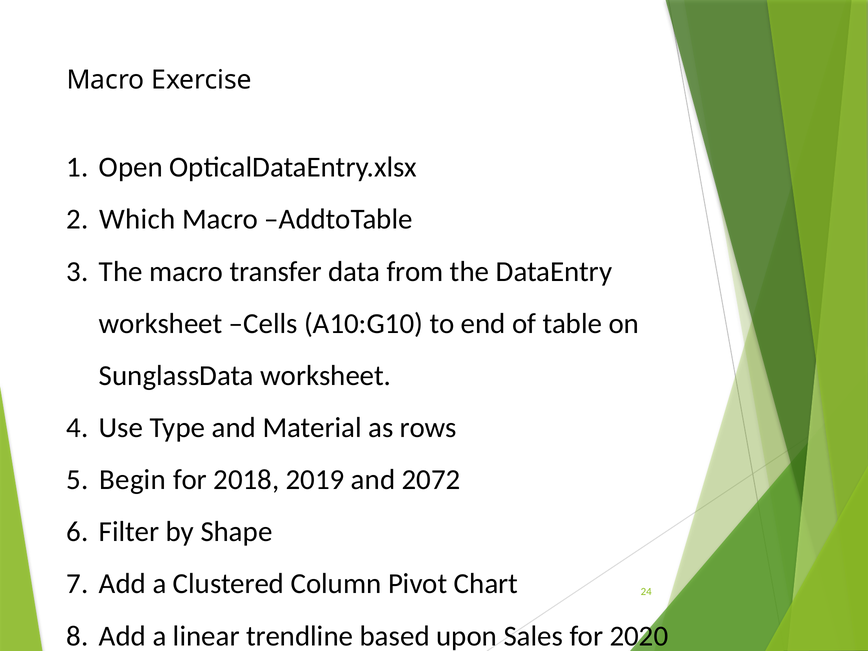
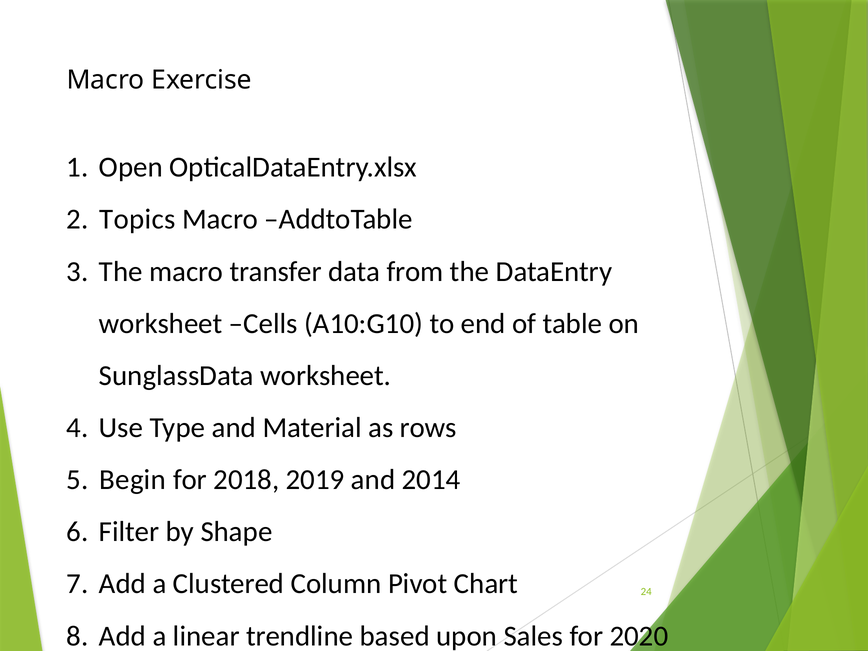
Which: Which -> Topics (137, 219)
2072: 2072 -> 2014 (431, 480)
